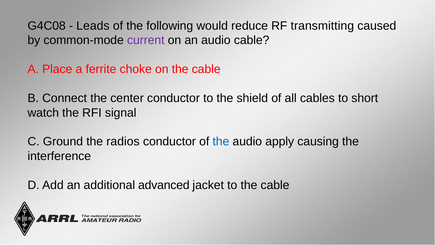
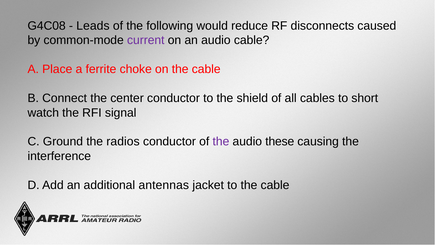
transmitting: transmitting -> disconnects (322, 26)
the colour: blue -> purple (221, 141)
apply: apply -> these (280, 141)
advanced: advanced -> antennas (164, 185)
